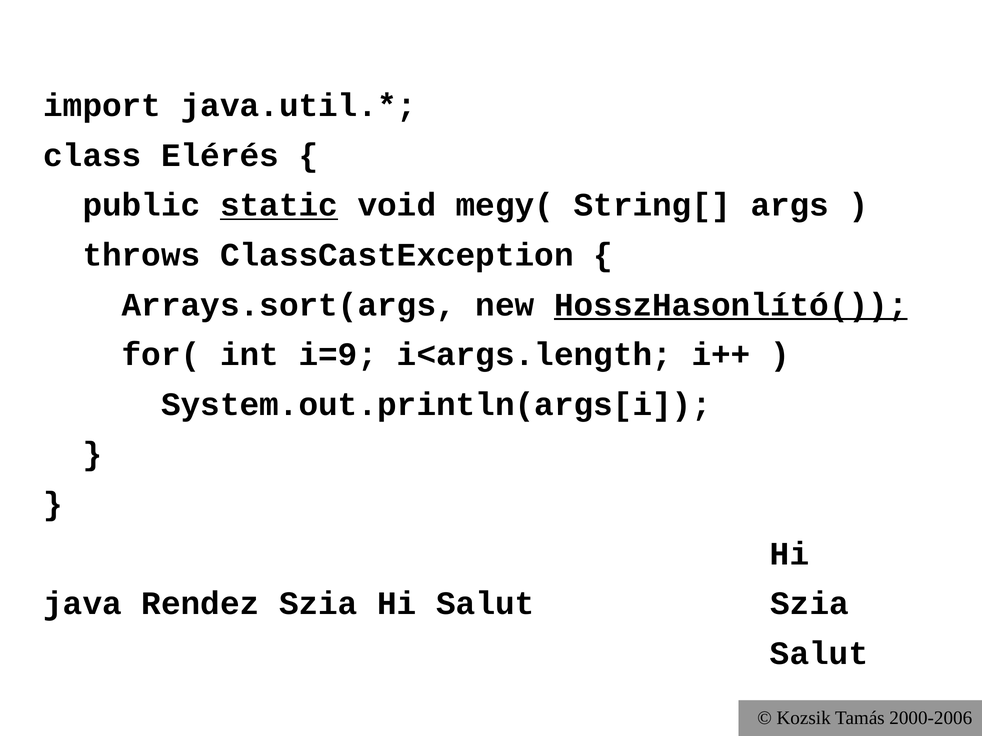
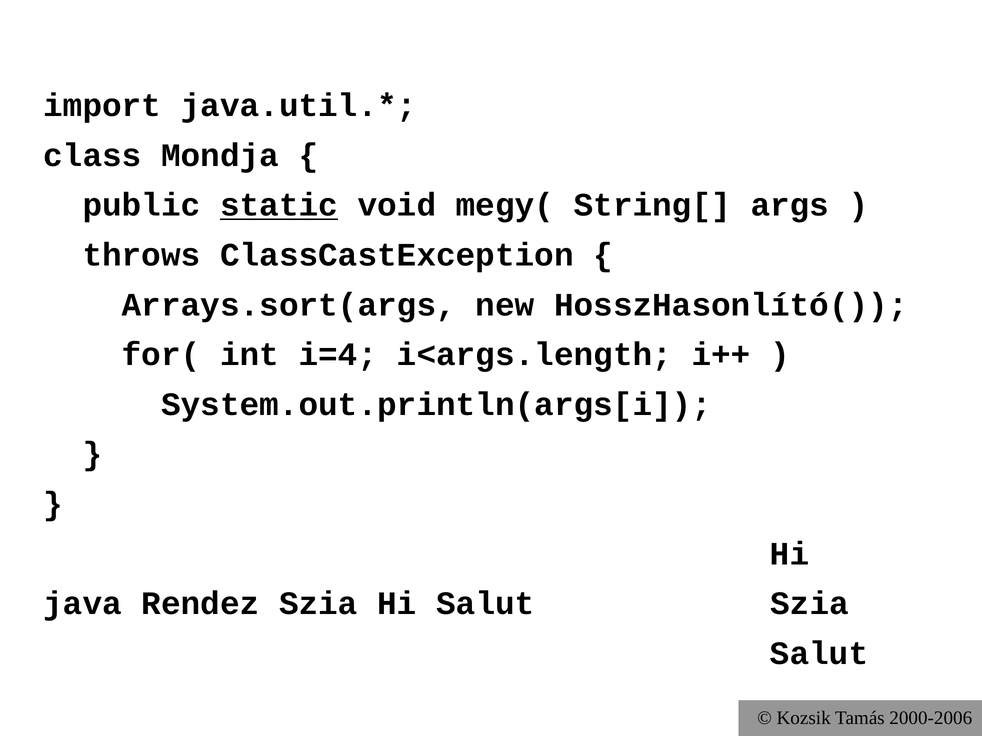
Elérés: Elérés -> Mondja (220, 155)
HosszHasonlító( underline: present -> none (731, 305)
i=9: i=9 -> i=4 (338, 355)
